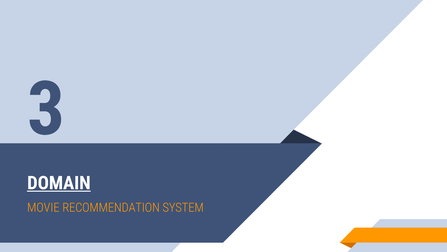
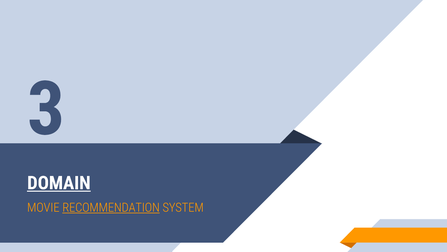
RECOMMENDATION underline: none -> present (111, 207)
